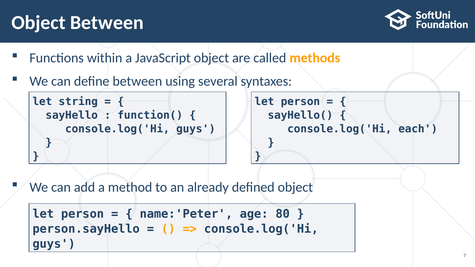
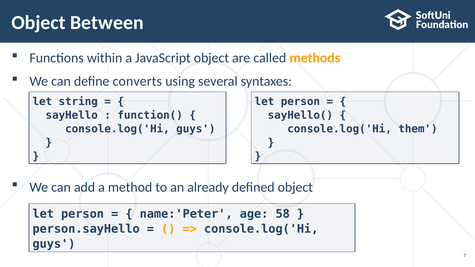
define between: between -> converts (137, 81)
each: each -> them (418, 129)
80: 80 -> 58 (283, 214)
